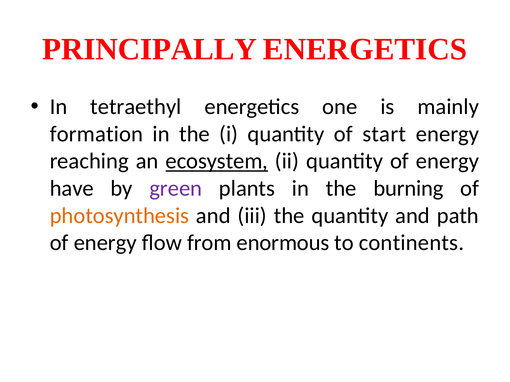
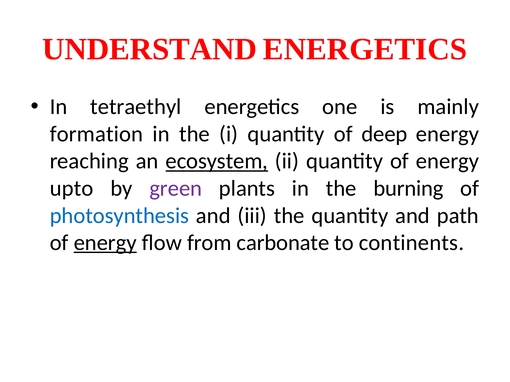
PRINCIPALLY: PRINCIPALLY -> UNDERSTAND (150, 49)
start: start -> deep (384, 134)
have: have -> upto (72, 189)
photosynthesis colour: orange -> blue (119, 216)
energy underline: none -> present (105, 243)
enormous: enormous -> carbonate (283, 243)
